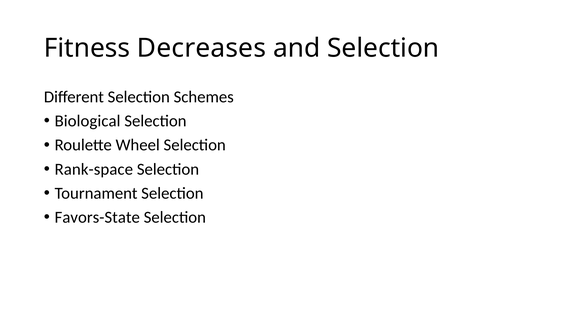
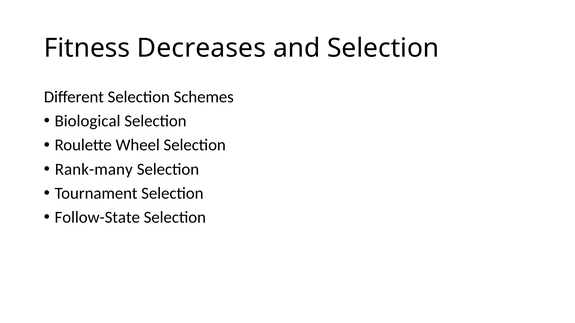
Rank-space: Rank-space -> Rank-many (94, 169)
Favors-State: Favors-State -> Follow-State (97, 218)
